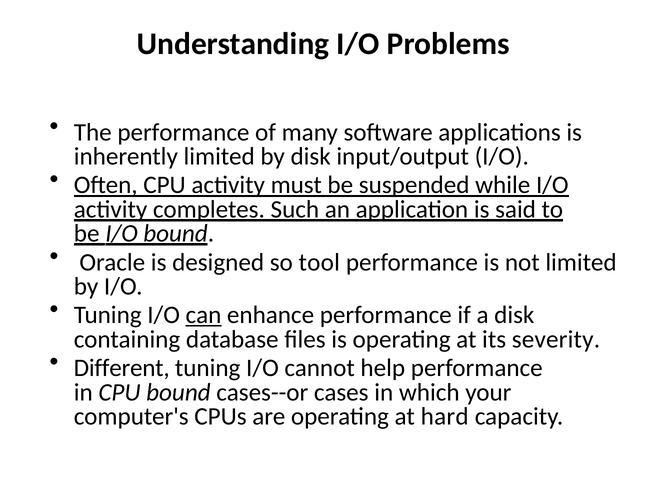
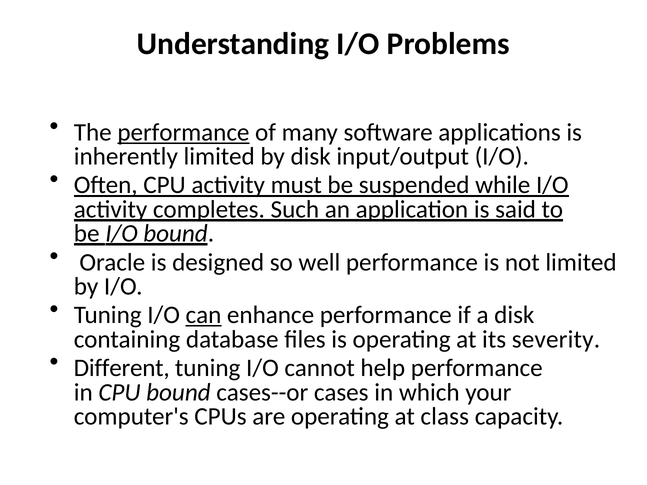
performance underline: none -> present (183, 132)
tool: tool -> well (319, 262)
hard: hard -> class (445, 417)
